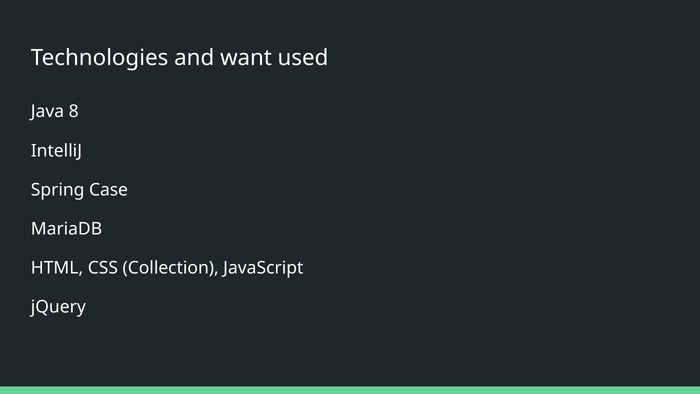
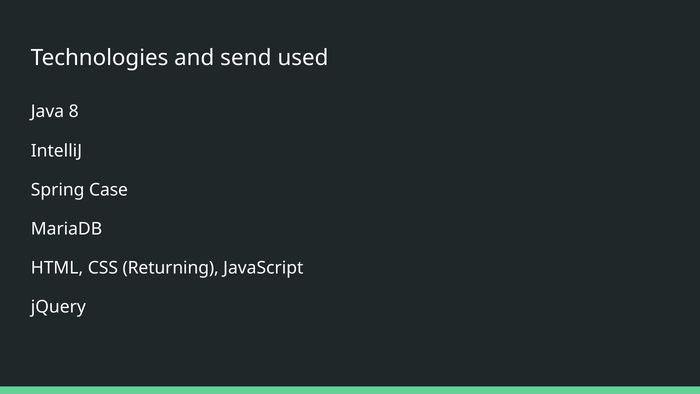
want: want -> send (246, 58)
Collection: Collection -> Returning (171, 268)
